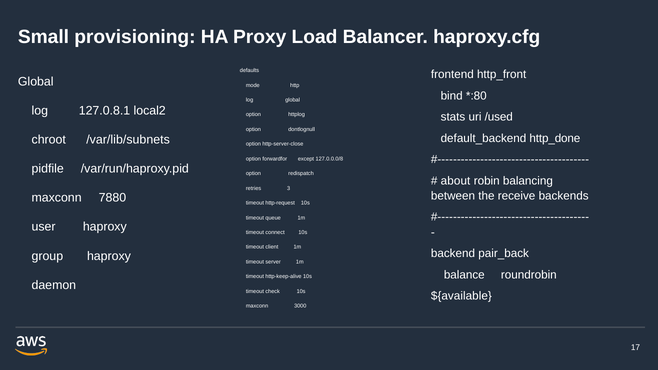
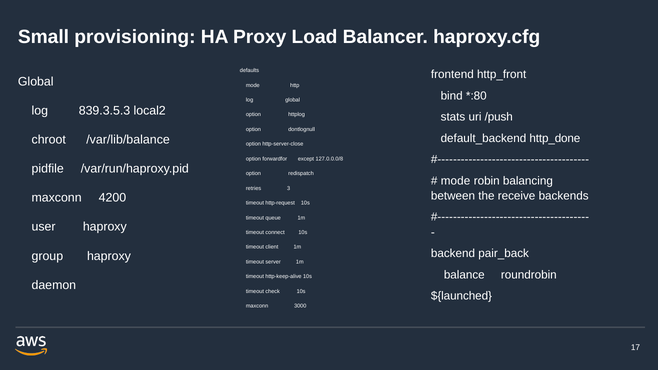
127.0.8.1: 127.0.8.1 -> 839.3.5.3 (104, 111)
/used: /used -> /push (499, 117)
/var/lib/subnets: /var/lib/subnets -> /var/lib/balance (128, 140)
about: about -> mode (456, 181)
7880: 7880 -> 4200 (112, 198)
${available: ${available -> ${launched (461, 296)
